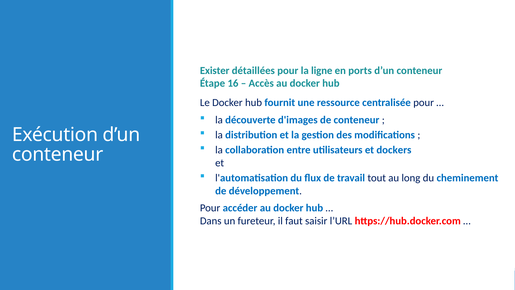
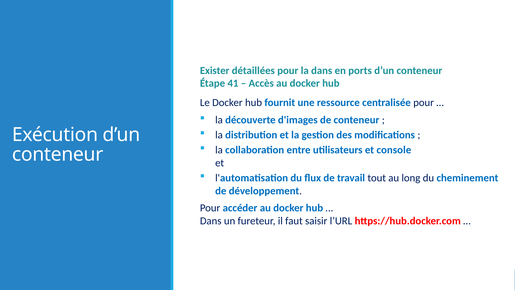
la ligne: ligne -> dans (322, 70)
16: 16 -> 41 (233, 83)
dockers: dockers -> console (394, 150)
